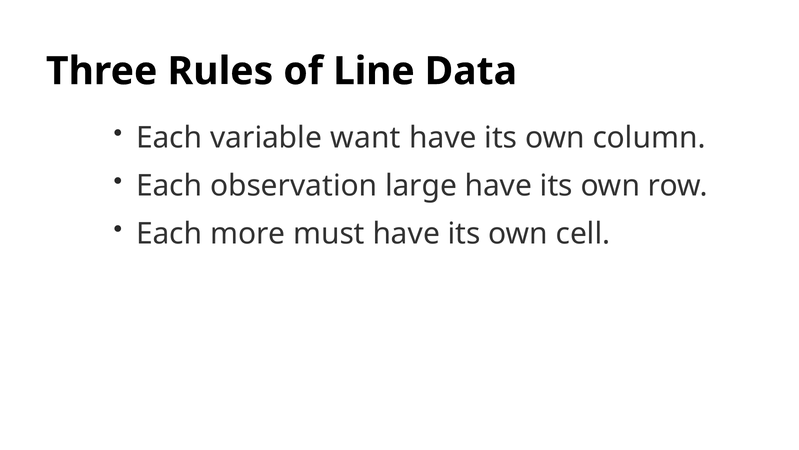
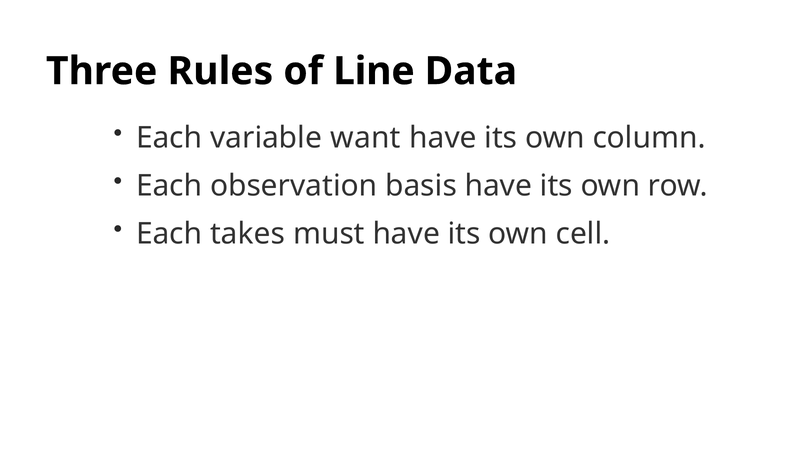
large: large -> basis (421, 185)
more: more -> takes (248, 233)
